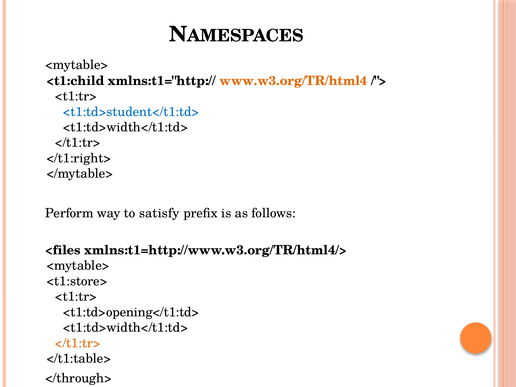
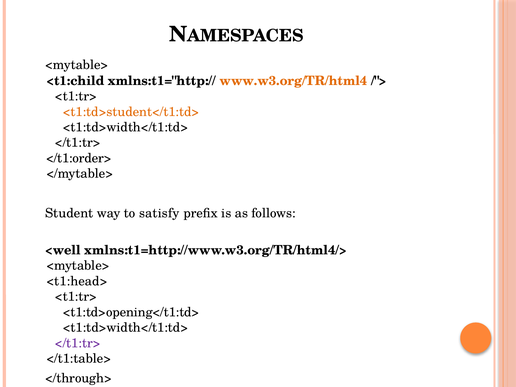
<t1:td>student</t1:td> colour: blue -> orange (131, 112)
</t1:right>: </t1:right> -> </t1:order> (79, 158)
Perform: Perform -> Student (69, 213)
<files: <files -> <well (63, 250)
<t1:store>: <t1:store> -> <t1:head> (77, 281)
</t1:tr> colour: orange -> purple (78, 343)
